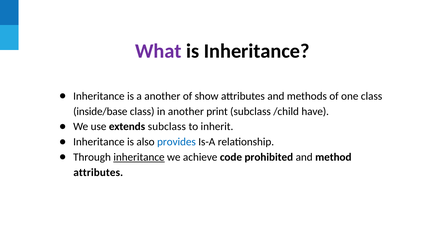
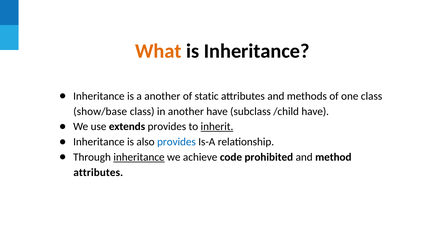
What colour: purple -> orange (158, 51)
show: show -> static (207, 96)
inside/base: inside/base -> show/base (100, 111)
another print: print -> have (217, 111)
extends subclass: subclass -> provides (167, 127)
inherit underline: none -> present (217, 127)
